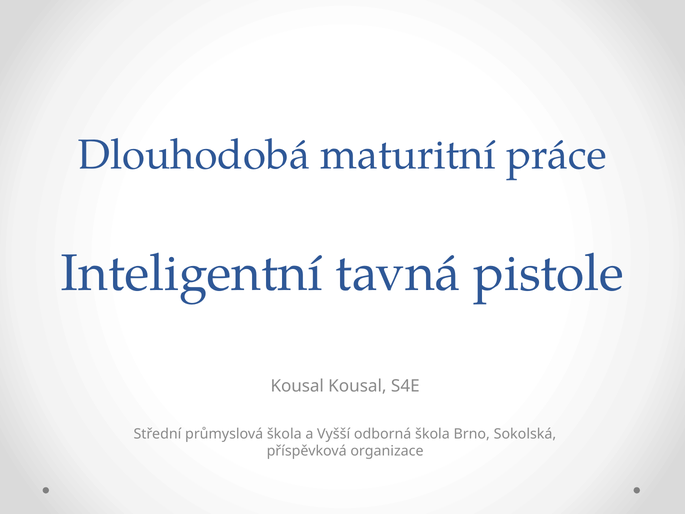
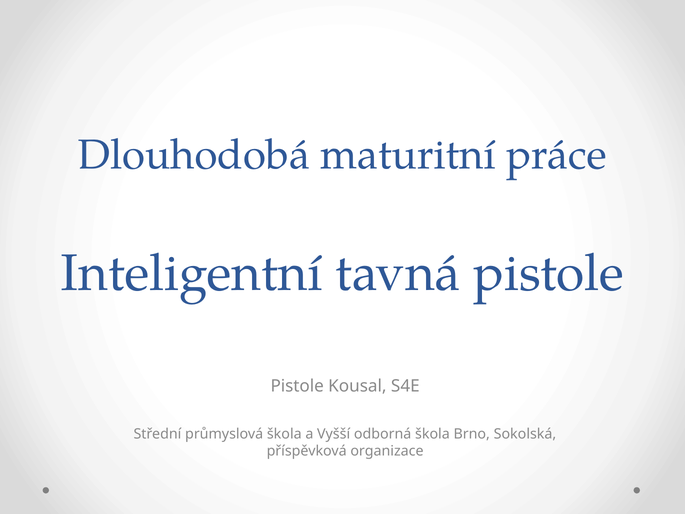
Kousal: Kousal -> Pistole (297, 386)
